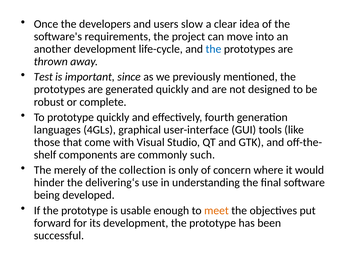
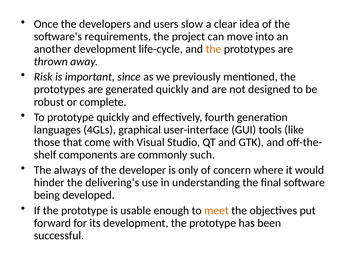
the colour: blue -> orange (213, 49)
Test: Test -> Risk (43, 77)
merely: merely -> always (70, 170)
collection: collection -> developer (143, 170)
